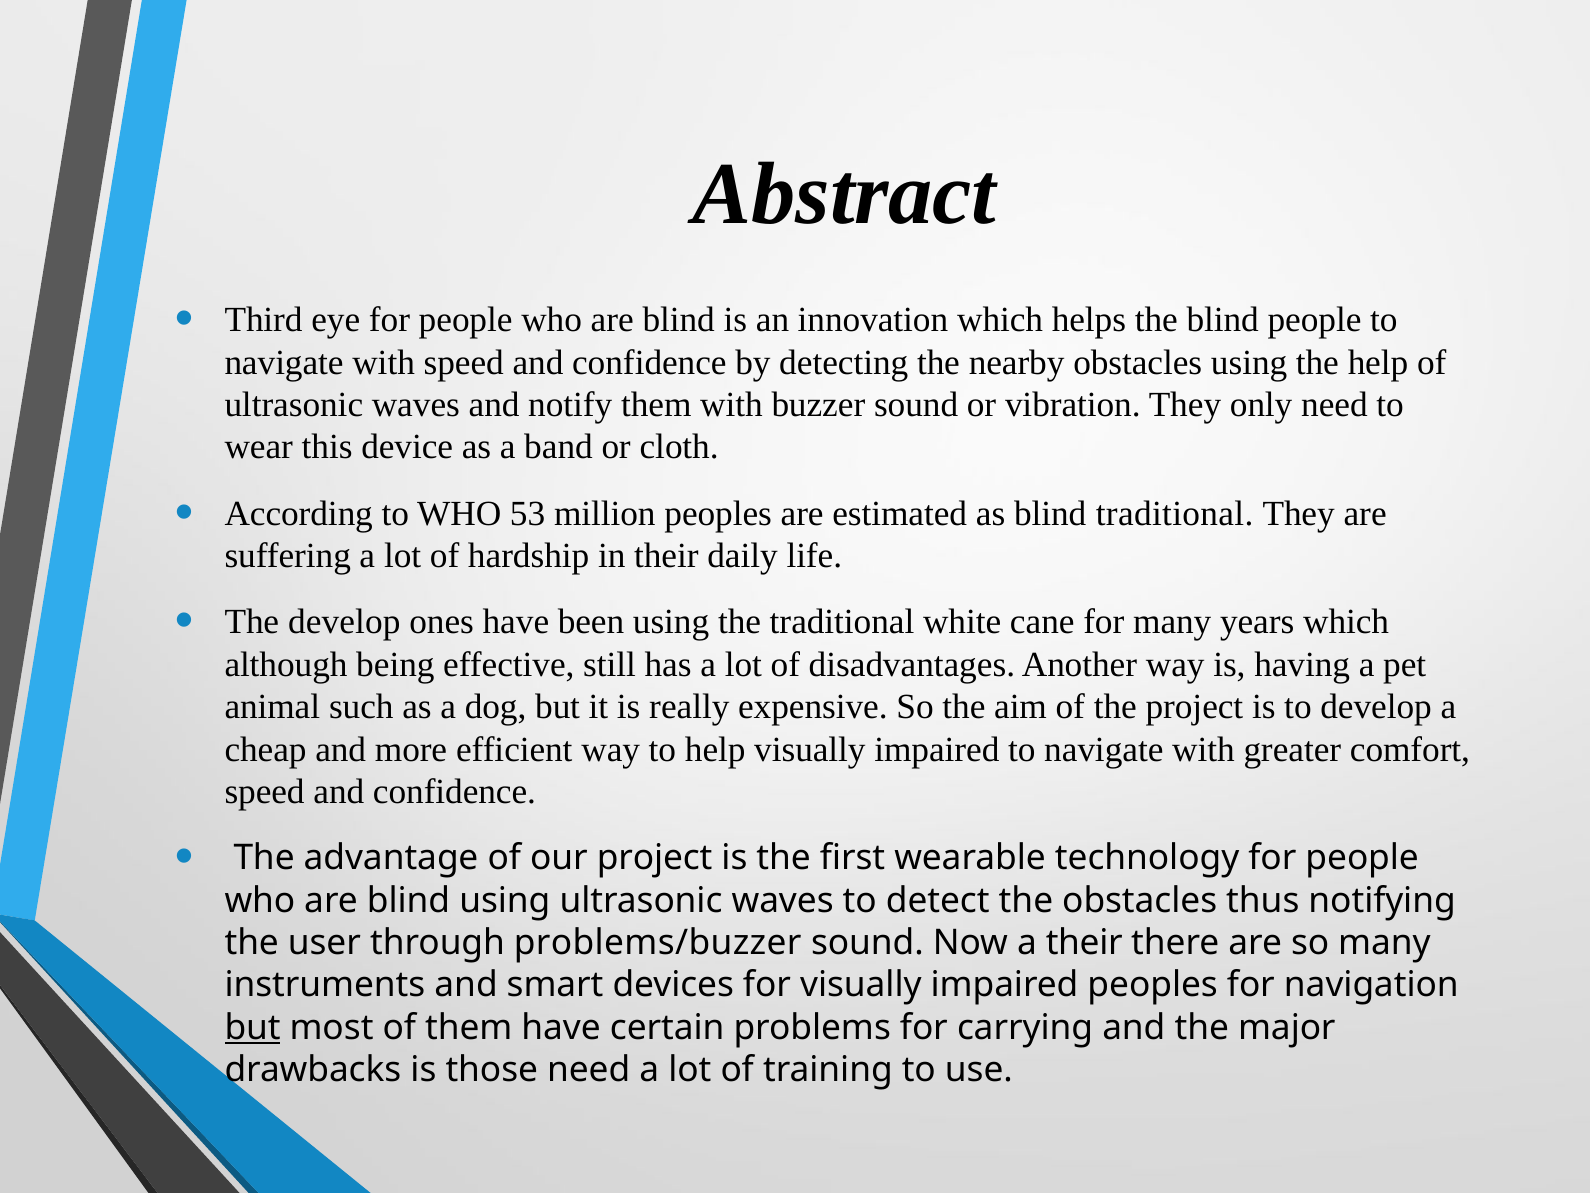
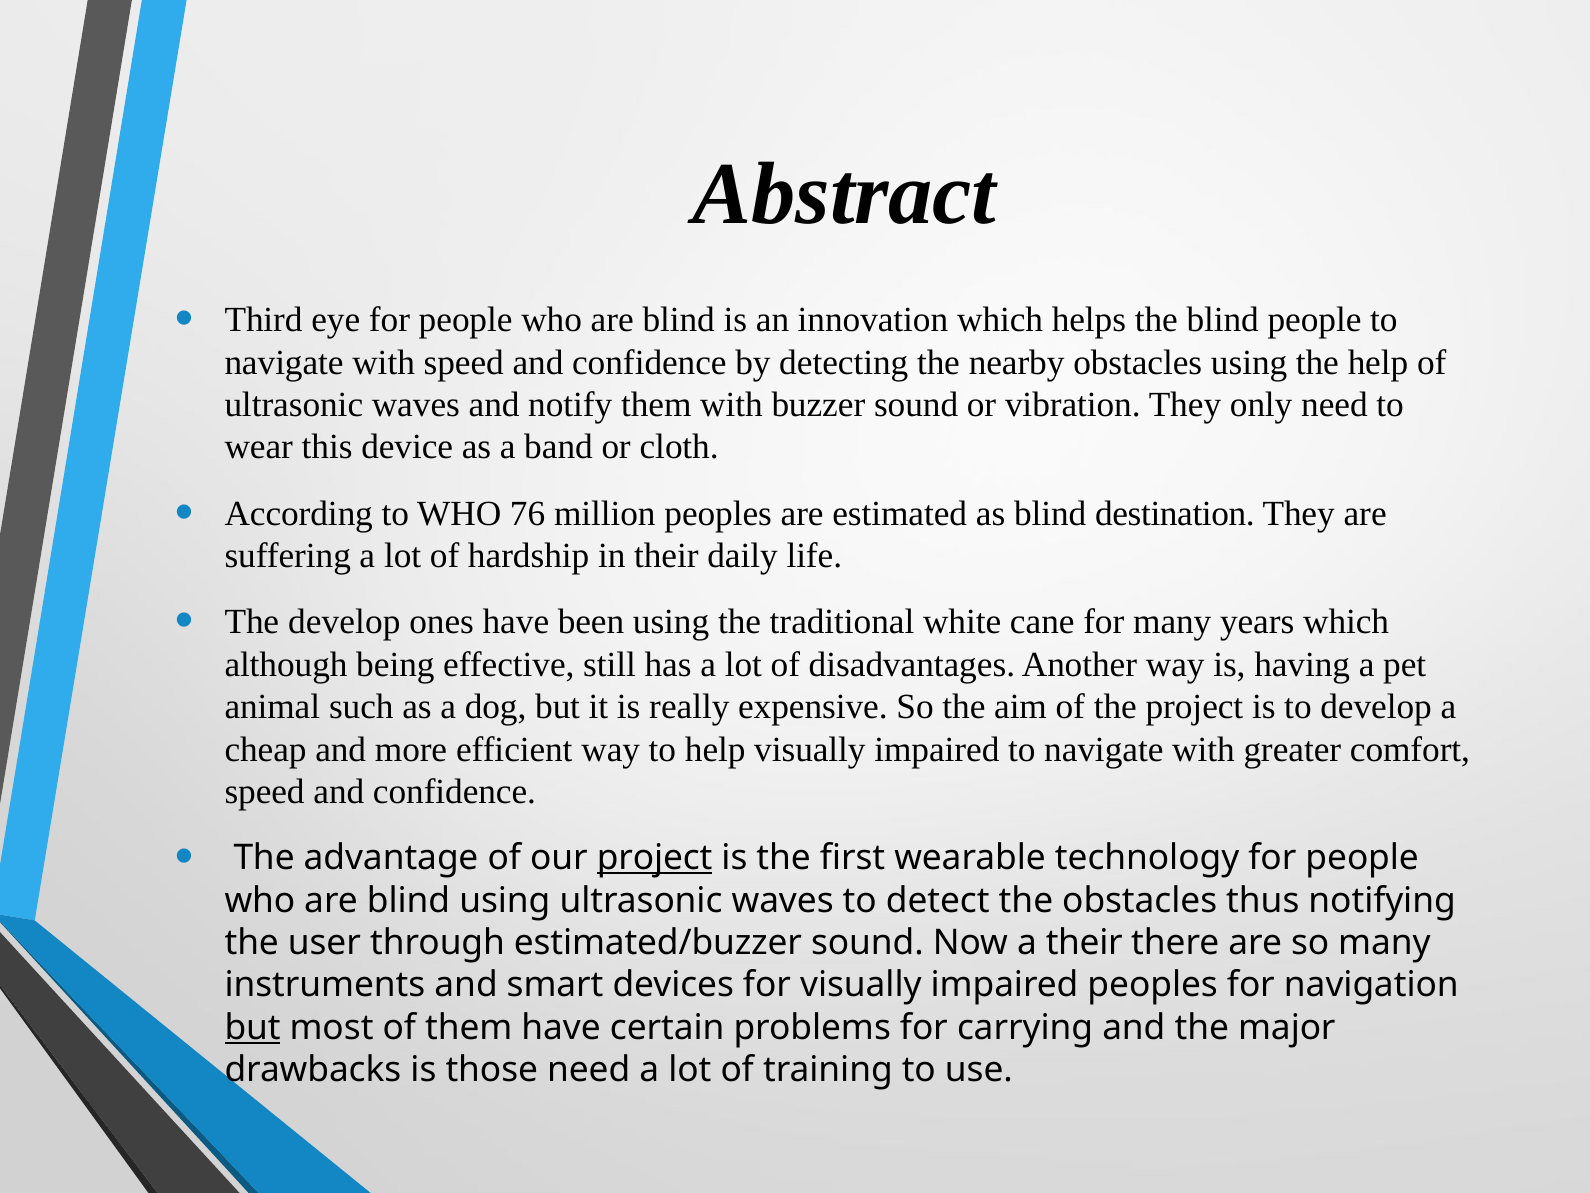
53: 53 -> 76 (528, 513)
blind traditional: traditional -> destination (1175, 513)
project underline: none -> present (655, 858)
problems/buzzer: problems/buzzer -> estimated/buzzer (658, 942)
